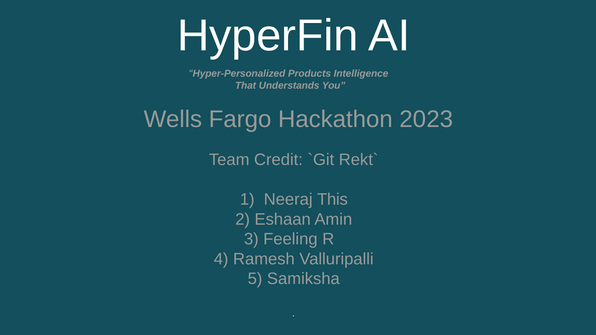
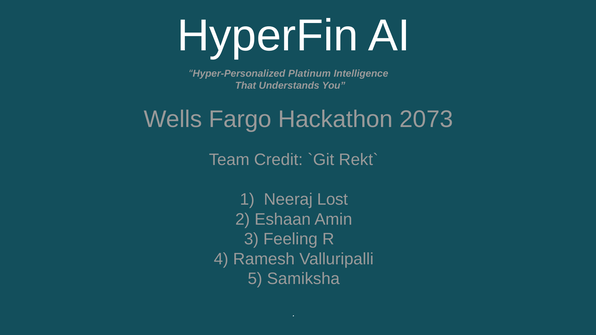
Products: Products -> Platinum (309, 74)
2023: 2023 -> 2073 (426, 119)
This: This -> Lost (332, 200)
